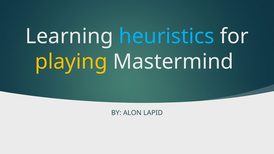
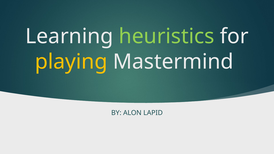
heuristics colour: light blue -> light green (167, 36)
